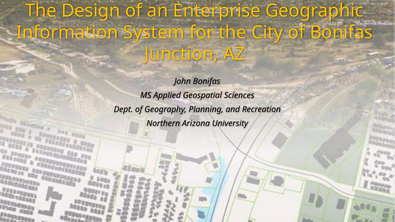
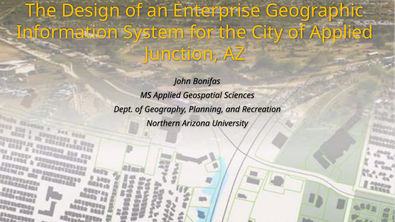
of Bonifas: Bonifas -> Applied (341, 32)
